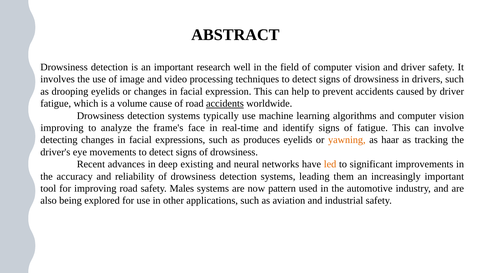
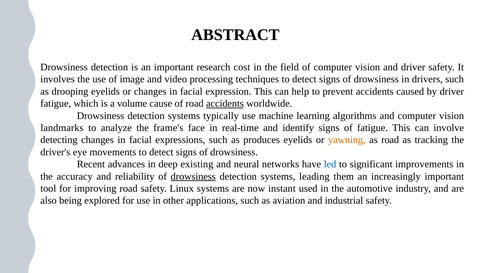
well: well -> cost (242, 67)
improving: improving -> landmarks (62, 128)
as haar: haar -> road (390, 140)
led colour: orange -> blue (330, 164)
drowsiness underline: none -> present (193, 177)
Males: Males -> Linux (182, 189)
pattern: pattern -> instant (282, 189)
